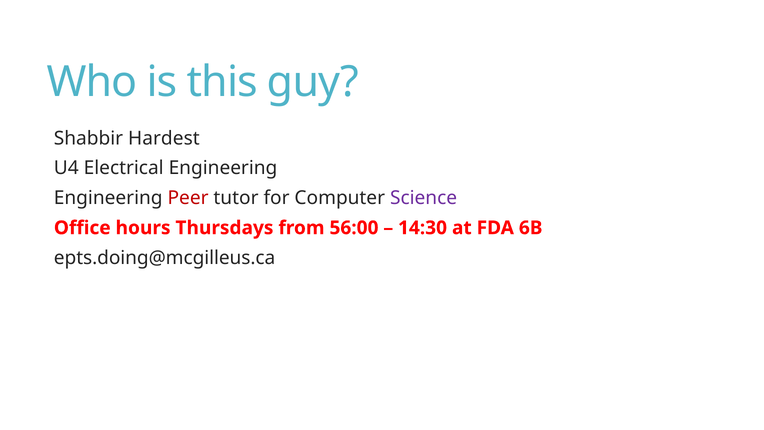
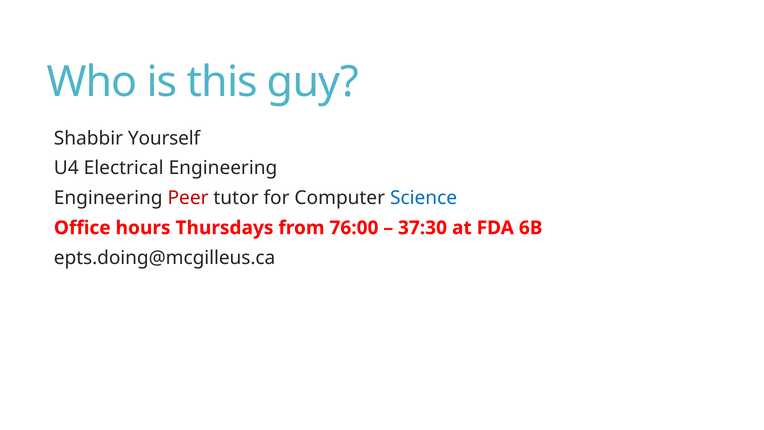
Hardest: Hardest -> Yourself (164, 138)
Science colour: purple -> blue (424, 198)
56:00: 56:00 -> 76:00 (354, 228)
14:30: 14:30 -> 37:30 (422, 228)
